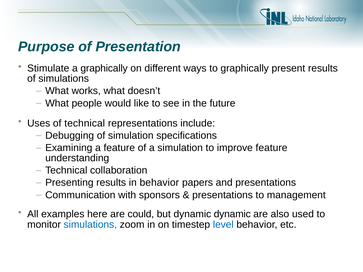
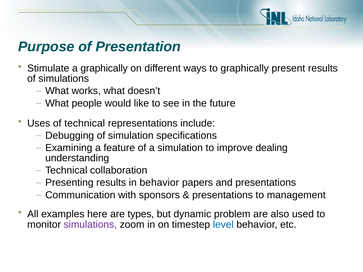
improve feature: feature -> dealing (272, 148)
could: could -> types (141, 214)
dynamic dynamic: dynamic -> problem (232, 214)
simulations colour: blue -> purple (90, 225)
